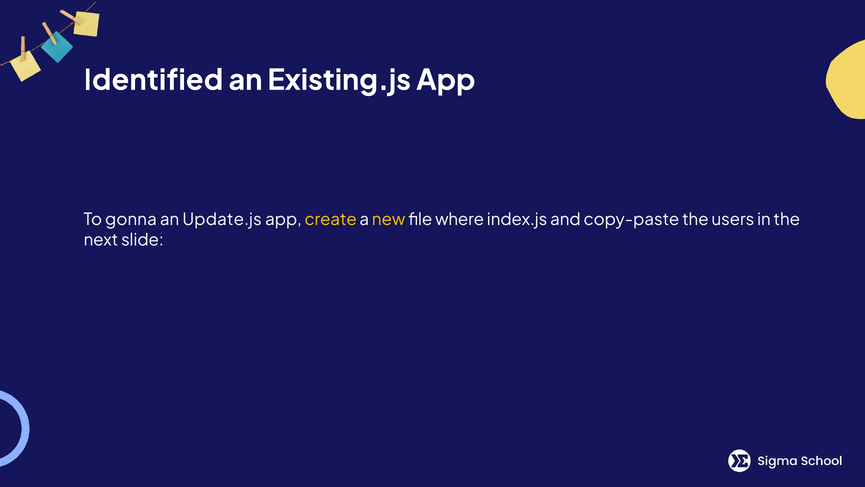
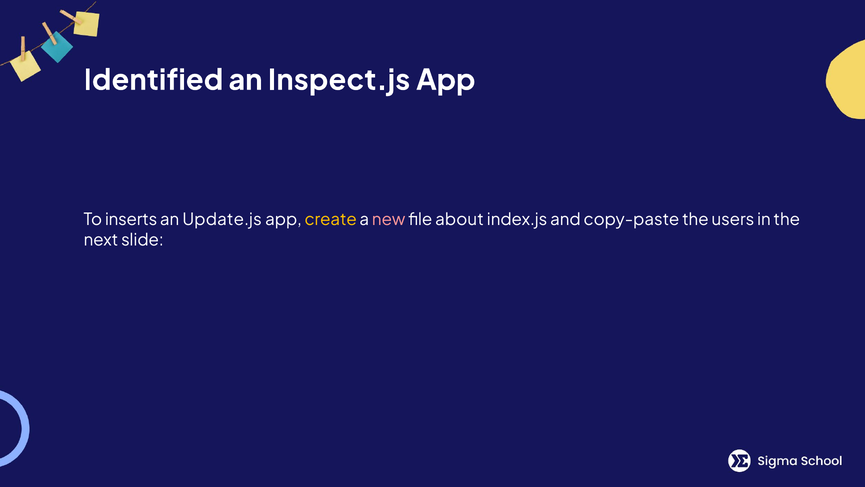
Existing.js: Existing.js -> Inspect.js (339, 80)
gonna: gonna -> inserts (131, 220)
new colour: yellow -> pink (389, 220)
where: where -> about (460, 220)
